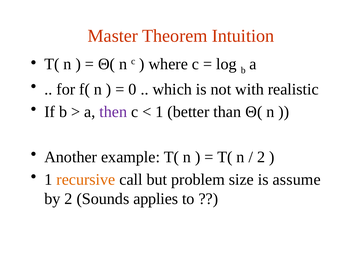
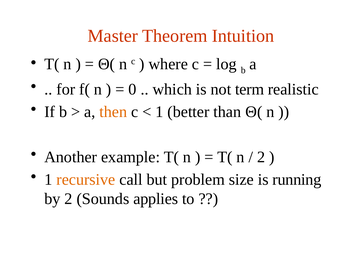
with: with -> term (250, 89)
then colour: purple -> orange (113, 112)
assume: assume -> running (297, 179)
